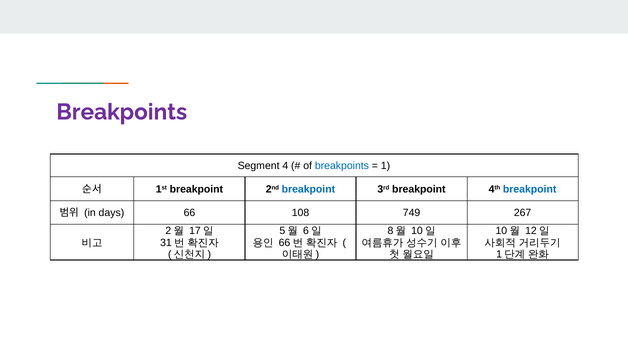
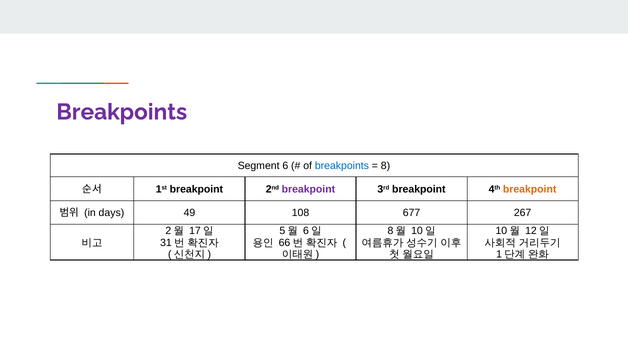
4: 4 -> 6 (285, 166)
1: 1 -> 8 (385, 166)
breakpoint colour: blue -> purple (308, 189)
breakpoint colour: blue -> orange (530, 189)
days 66: 66 -> 49 (189, 213)
749: 749 -> 677 (412, 213)
